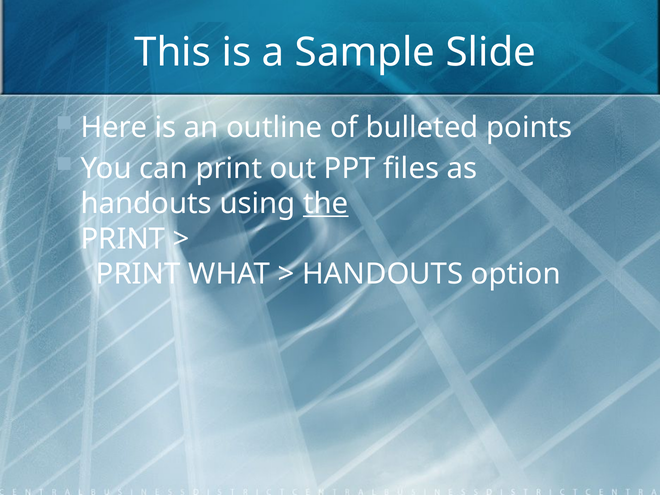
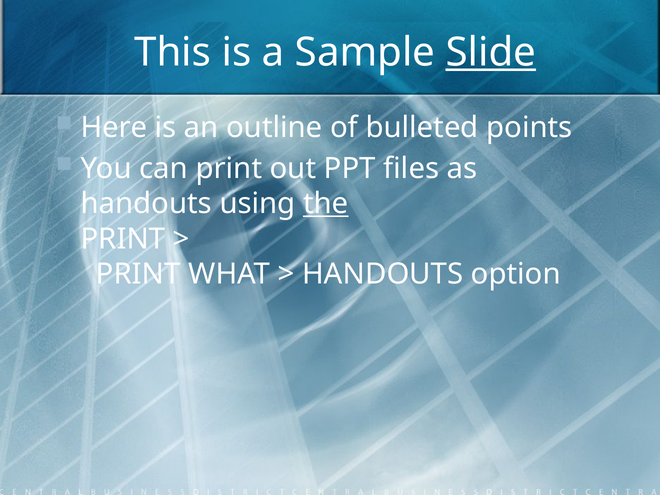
Slide underline: none -> present (491, 52)
